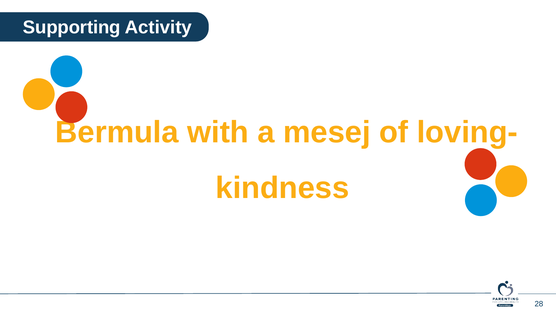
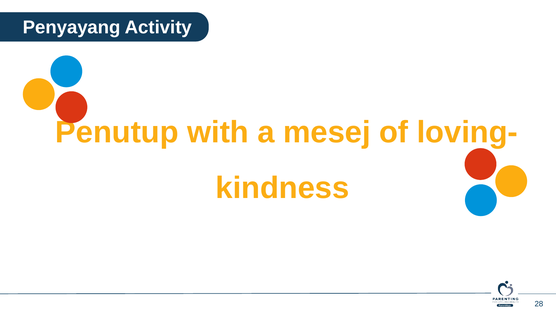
Supporting: Supporting -> Penyayang (72, 27)
Bermula: Bermula -> Penutup (117, 132)
